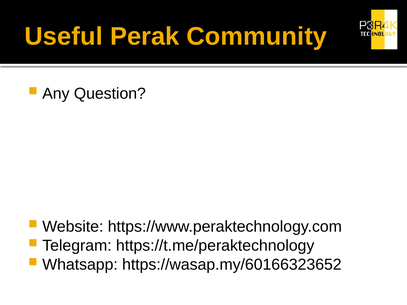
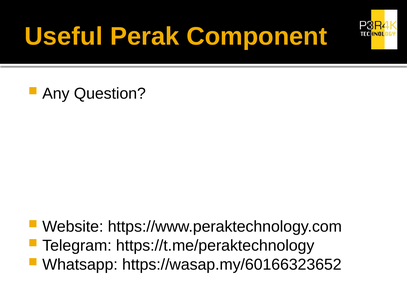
Community: Community -> Component (257, 37)
